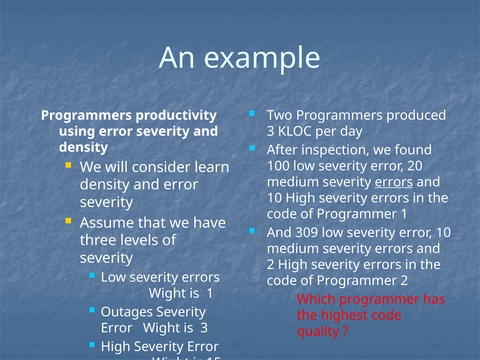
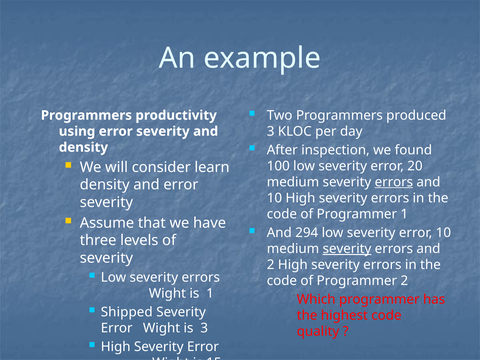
309: 309 -> 294 (307, 233)
severity underline: none -> present (347, 249)
Outages: Outages -> Shipped (127, 312)
